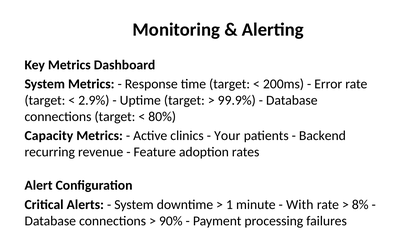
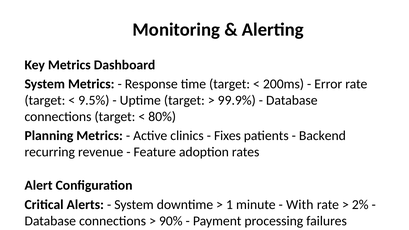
2.9%: 2.9% -> 9.5% (94, 100)
Capacity: Capacity -> Planning (49, 136)
Your: Your -> Fixes (227, 136)
8%: 8% -> 2% (360, 205)
